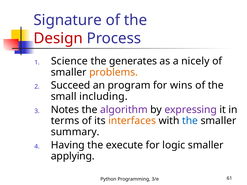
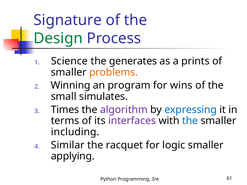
Design colour: red -> green (58, 38)
nicely: nicely -> prints (195, 61)
Succeed: Succeed -> Winning (71, 86)
including: including -> simulates (103, 97)
Notes: Notes -> Times (65, 110)
expressing colour: purple -> blue (191, 110)
interfaces colour: orange -> purple (132, 121)
summary: summary -> including (75, 132)
Having: Having -> Similar (68, 145)
execute: execute -> racquet (124, 145)
